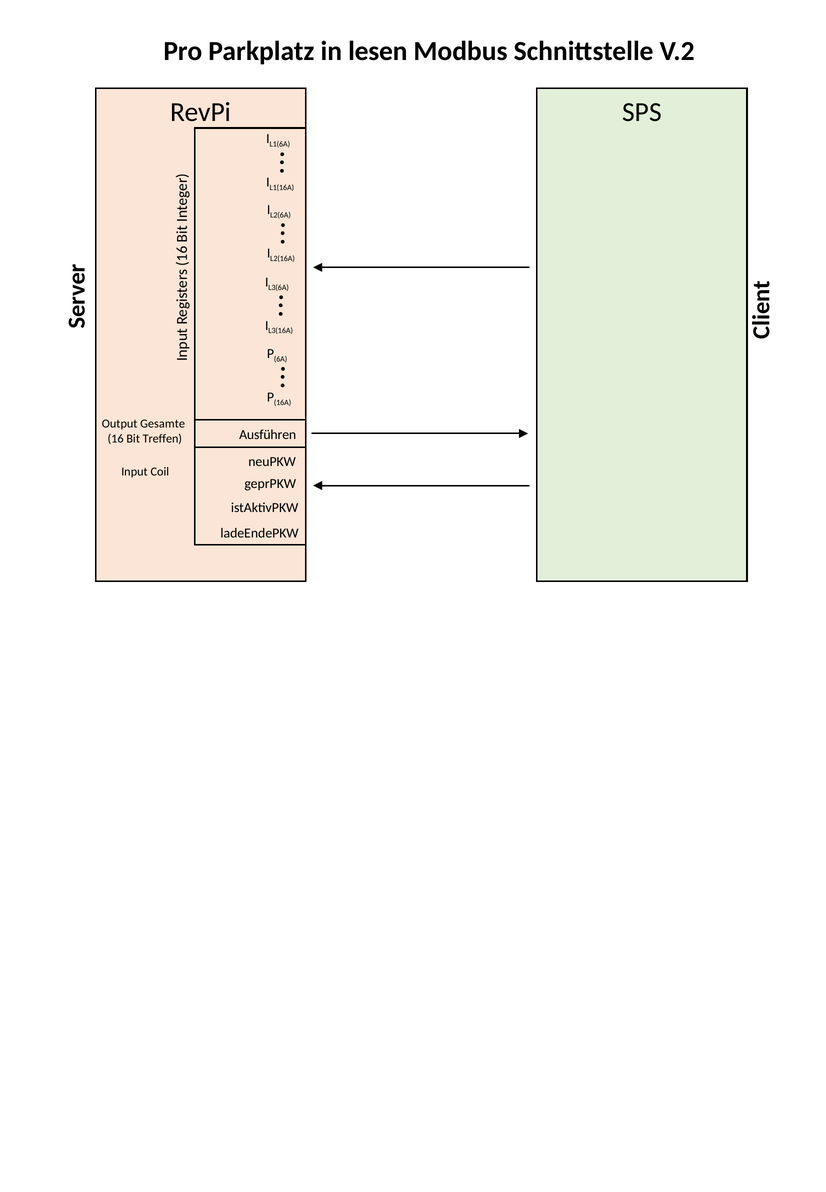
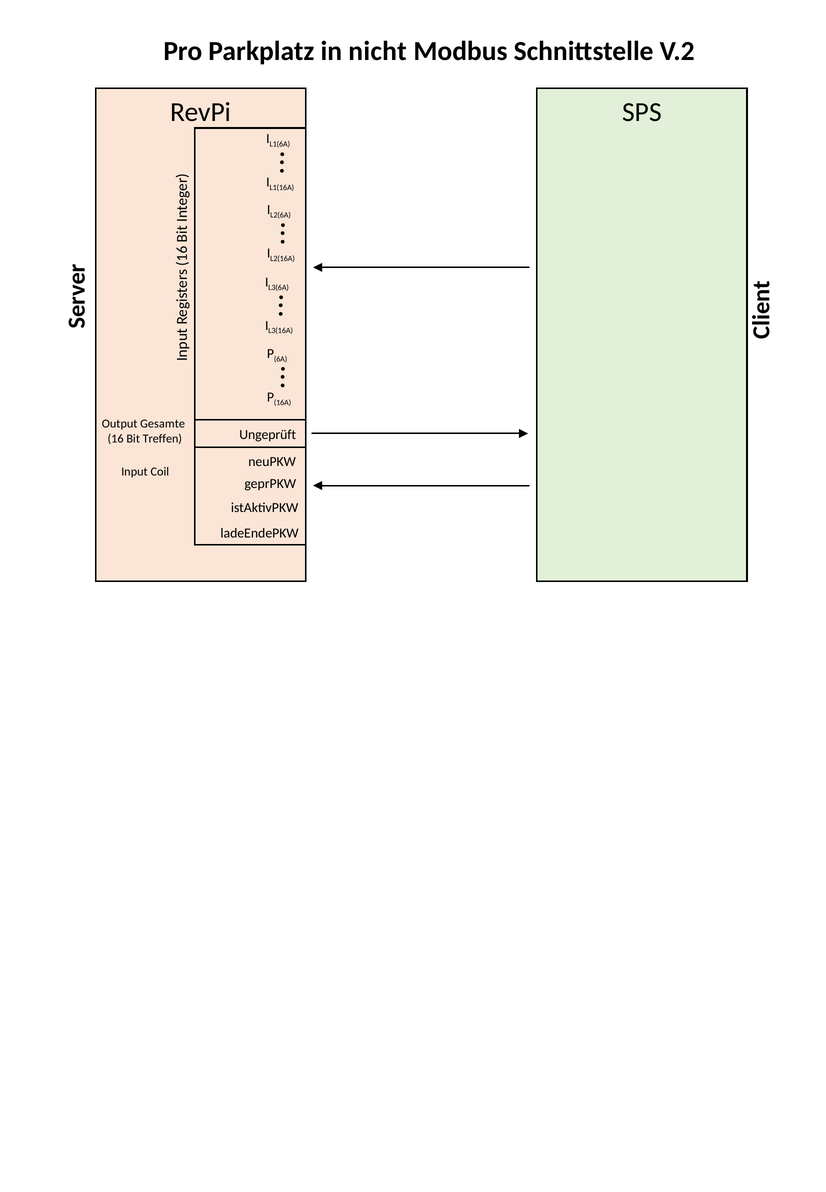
lesen: lesen -> nicht (378, 51)
Ausführen: Ausführen -> Ungeprüft (268, 435)
